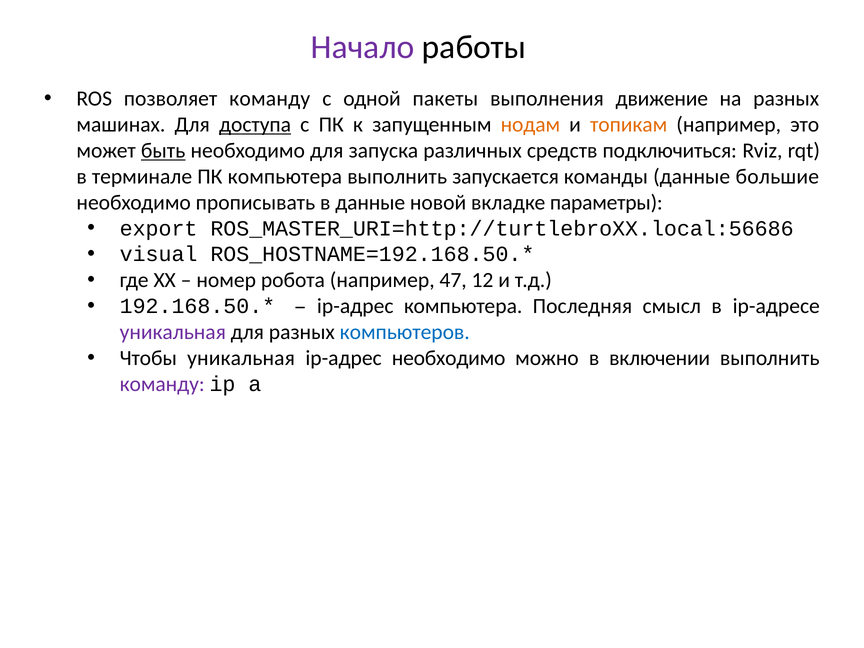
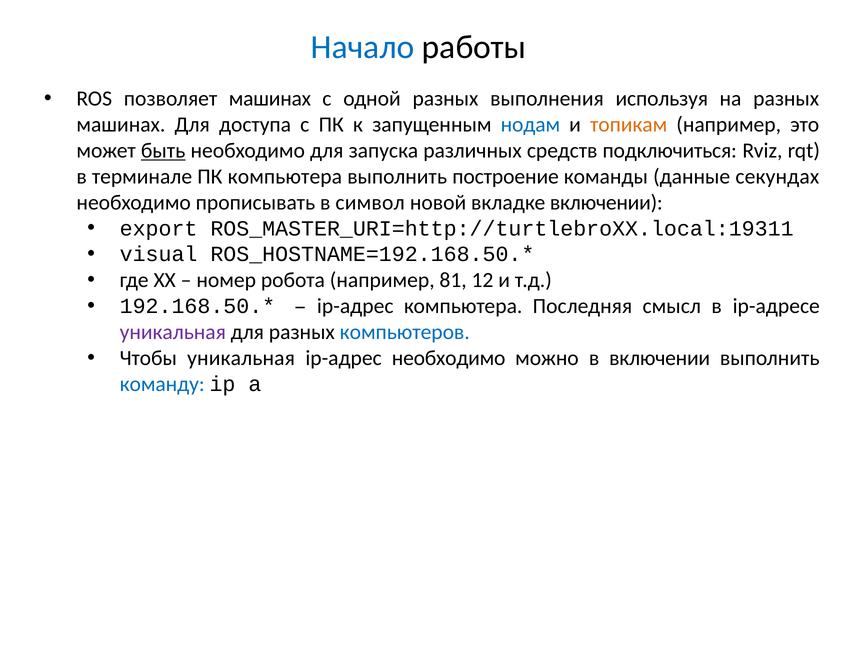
Начало colour: purple -> blue (363, 47)
позволяет команду: команду -> машинах (270, 99)
одной пакеты: пакеты -> разных (445, 99)
движение: движение -> используя (662, 99)
доступа underline: present -> none (255, 125)
нодам colour: orange -> blue (530, 125)
запускается: запускается -> построение (506, 177)
большие: большие -> секундах (777, 177)
в данные: данные -> символ (370, 203)
вкладке параметры: параметры -> включении (606, 203)
ROS_MASTER_URI=http://turtlebroXX.local:56686: ROS_MASTER_URI=http://turtlebroXX.local:56686 -> ROS_MASTER_URI=http://turtlebroXX.local:19311 (502, 228)
47: 47 -> 81 (453, 280)
команду colour: purple -> blue (162, 384)
